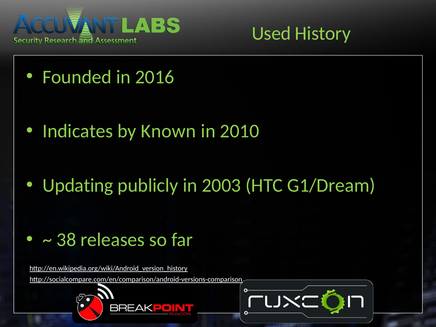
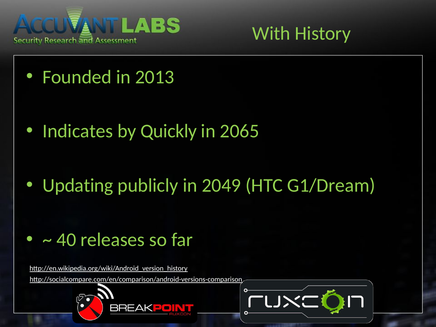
Used: Used -> With (271, 33)
2016: 2016 -> 2013 (155, 77)
Known: Known -> Quickly (169, 131)
2010: 2010 -> 2065 (240, 131)
2003: 2003 -> 2049 (221, 186)
38: 38 -> 40 (66, 240)
